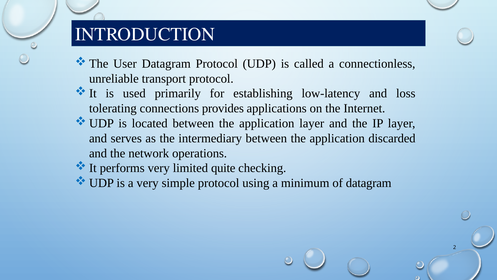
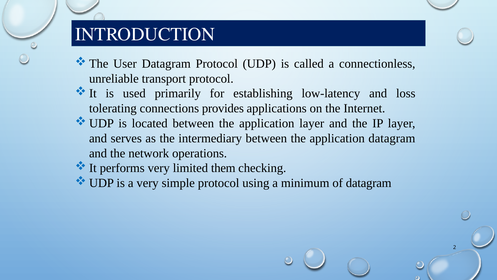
application discarded: discarded -> datagram (392, 138)
quite: quite -> them (223, 168)
